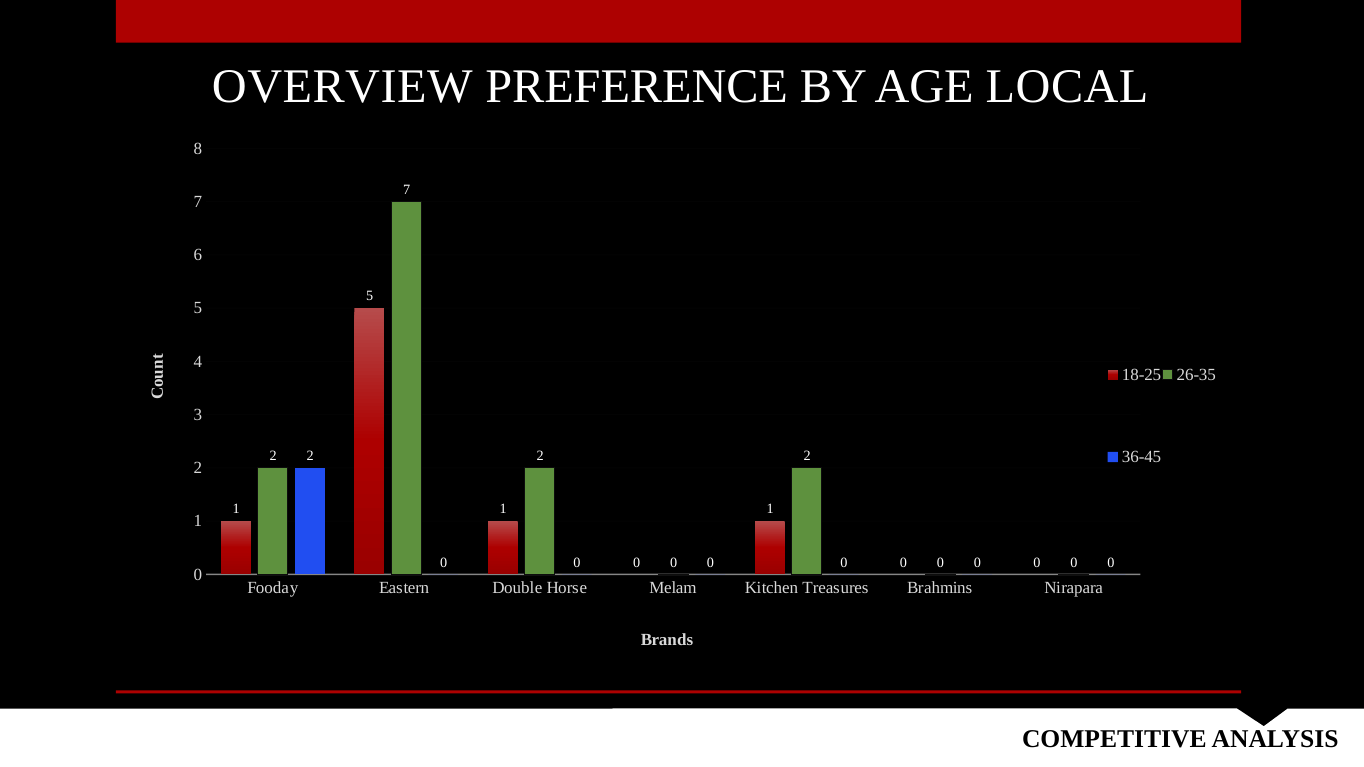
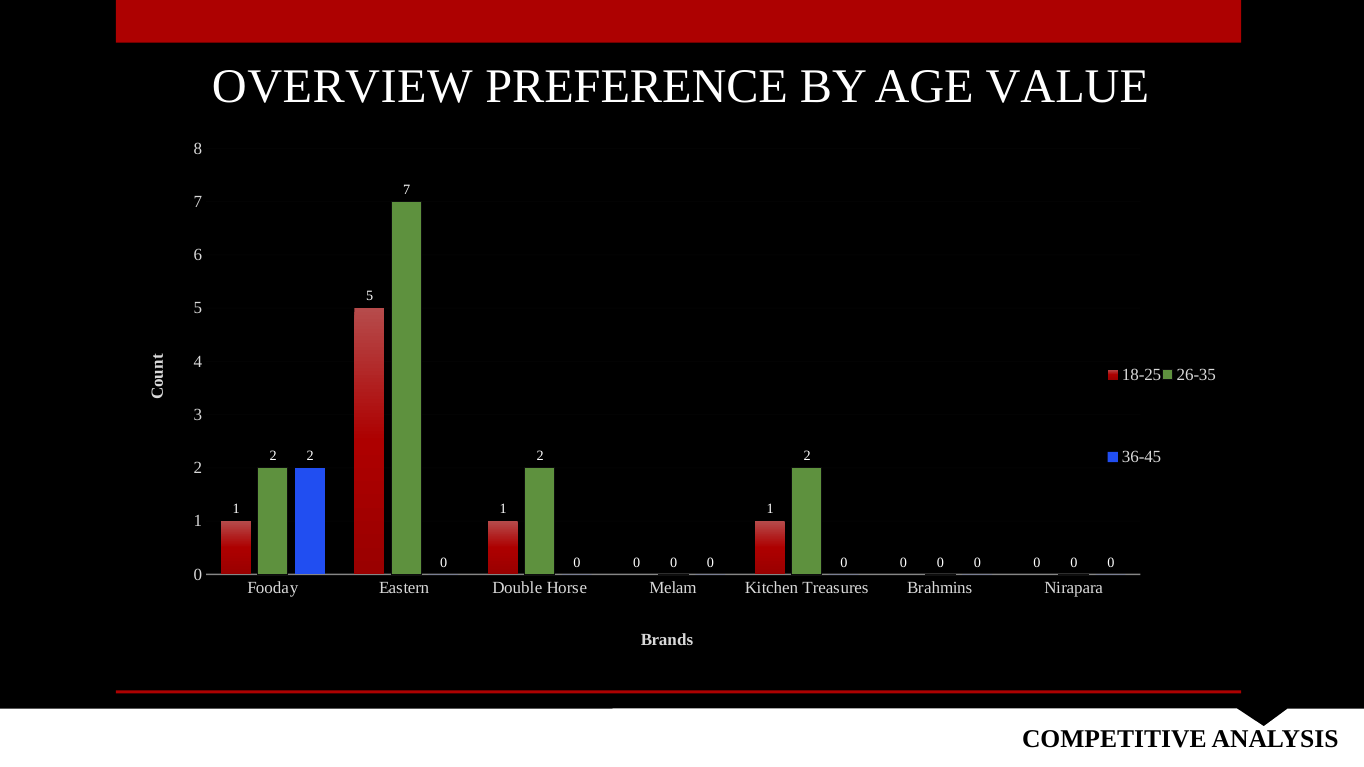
LOCAL: LOCAL -> VALUE (1067, 87)
